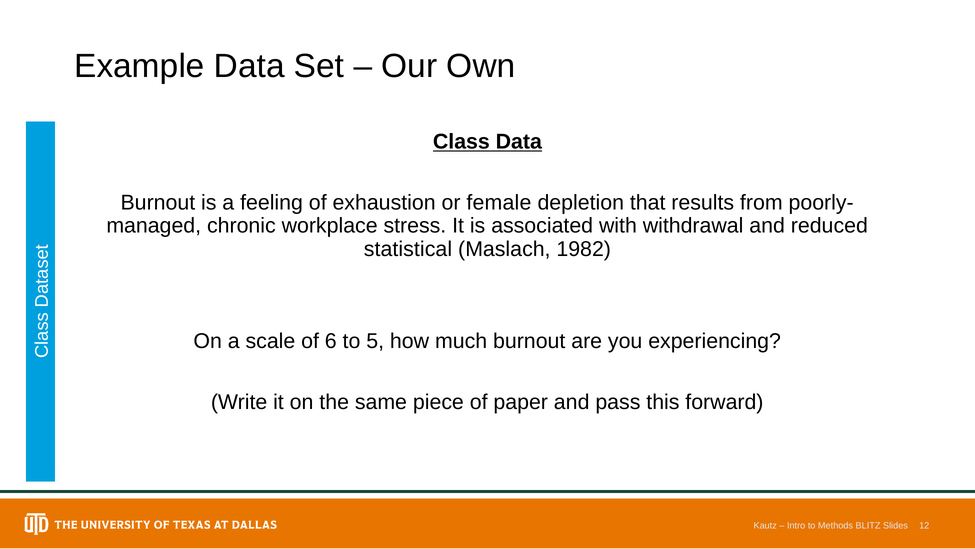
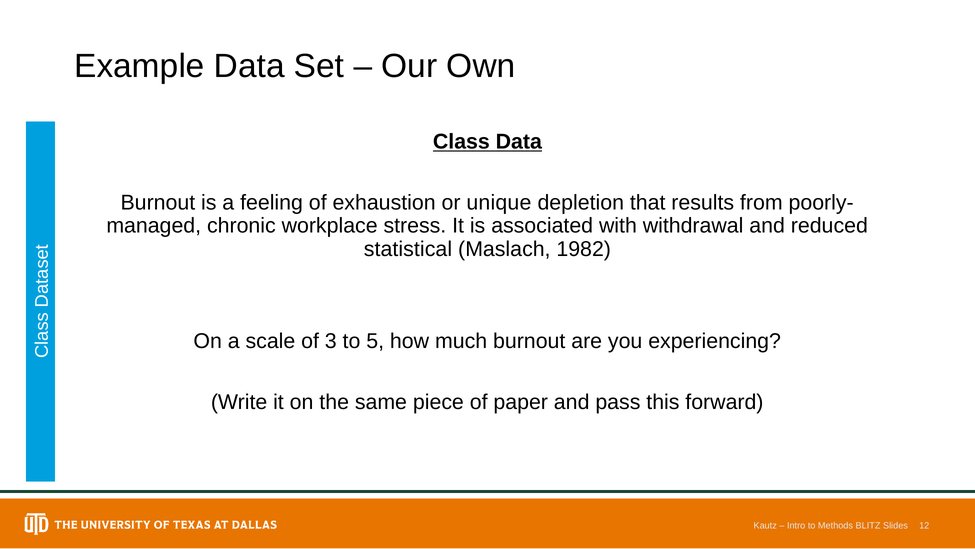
female: female -> unique (499, 203)
6: 6 -> 3 (331, 341)
